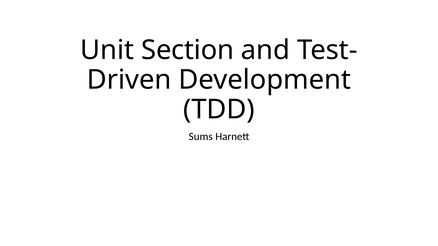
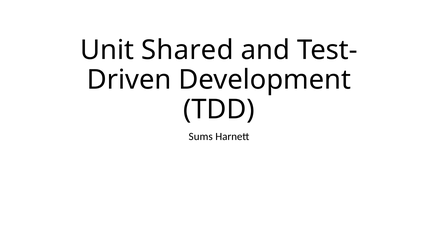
Section: Section -> Shared (187, 50)
